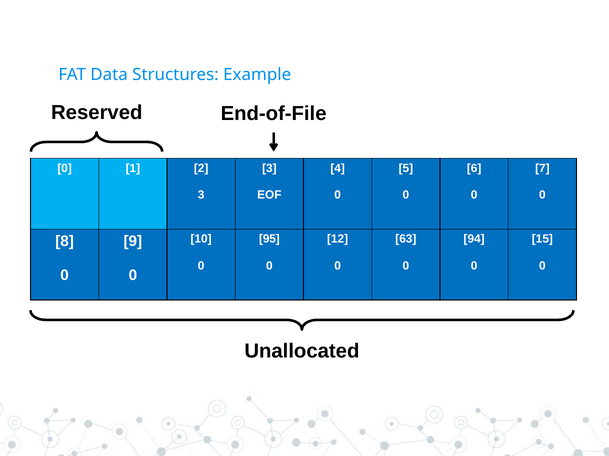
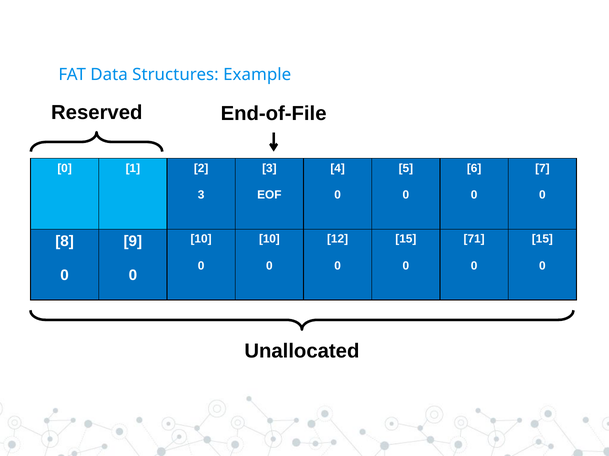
95: 95 -> 10 (269, 239)
63: 63 -> 15 (406, 239)
94: 94 -> 71 (474, 239)
